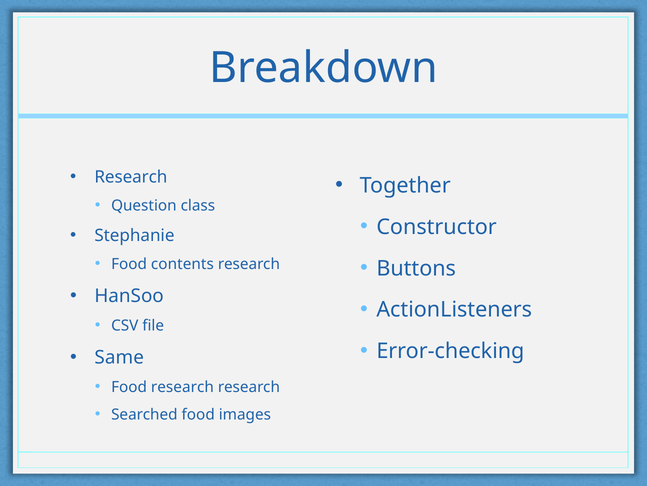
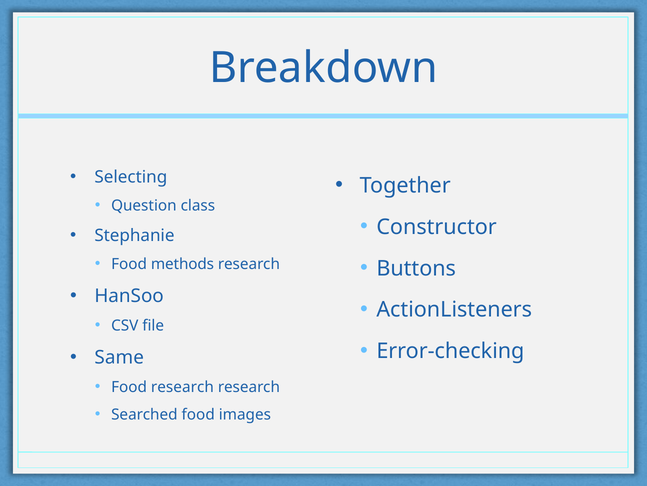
Research: Research -> Selecting (131, 177)
contents: contents -> methods (182, 264)
